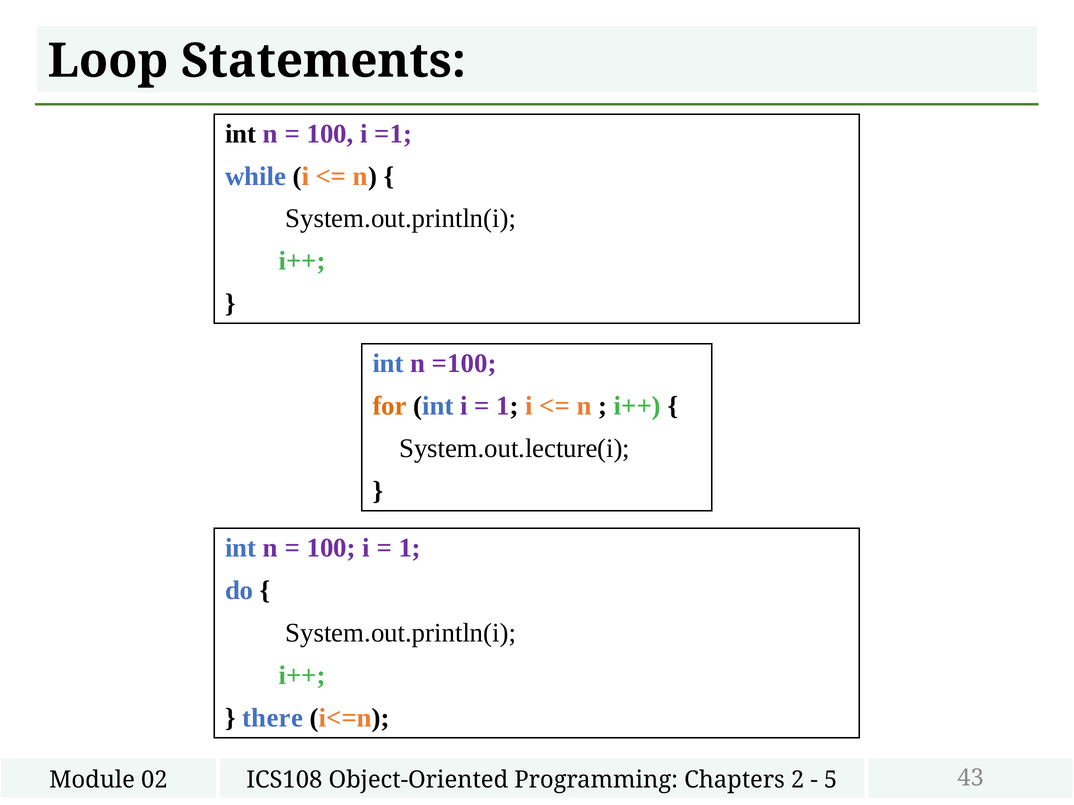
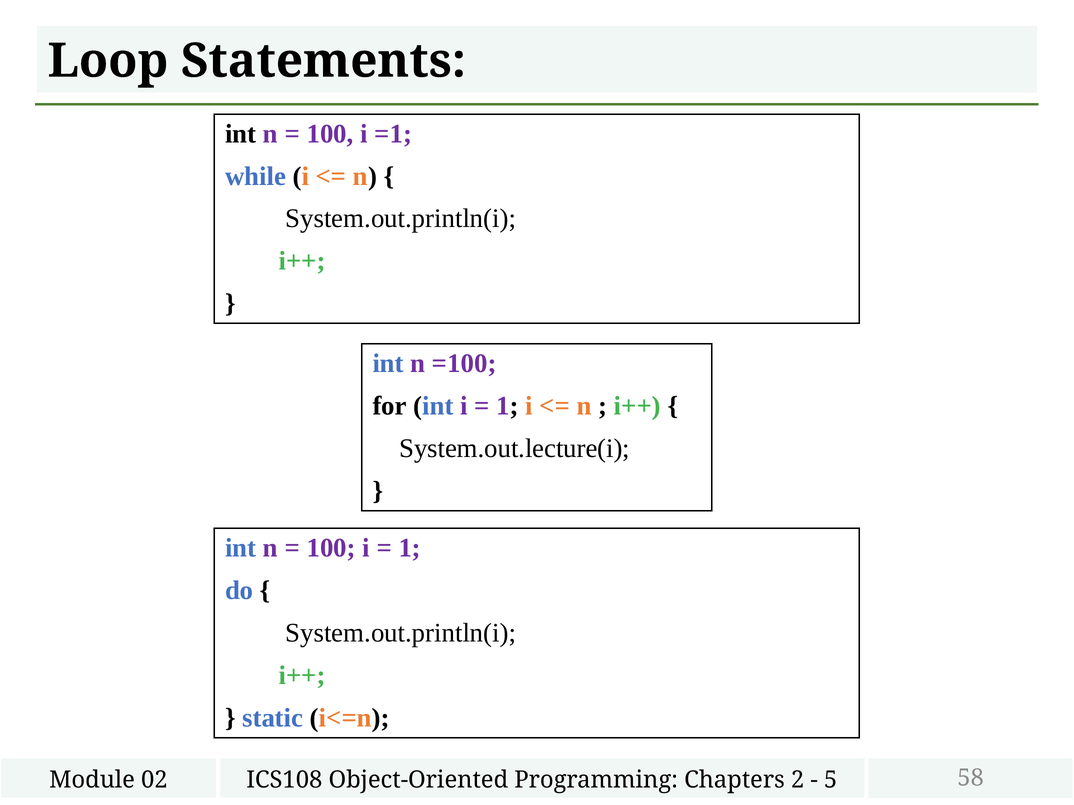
for colour: orange -> black (390, 406)
there: there -> static (273, 718)
43: 43 -> 58 (971, 778)
